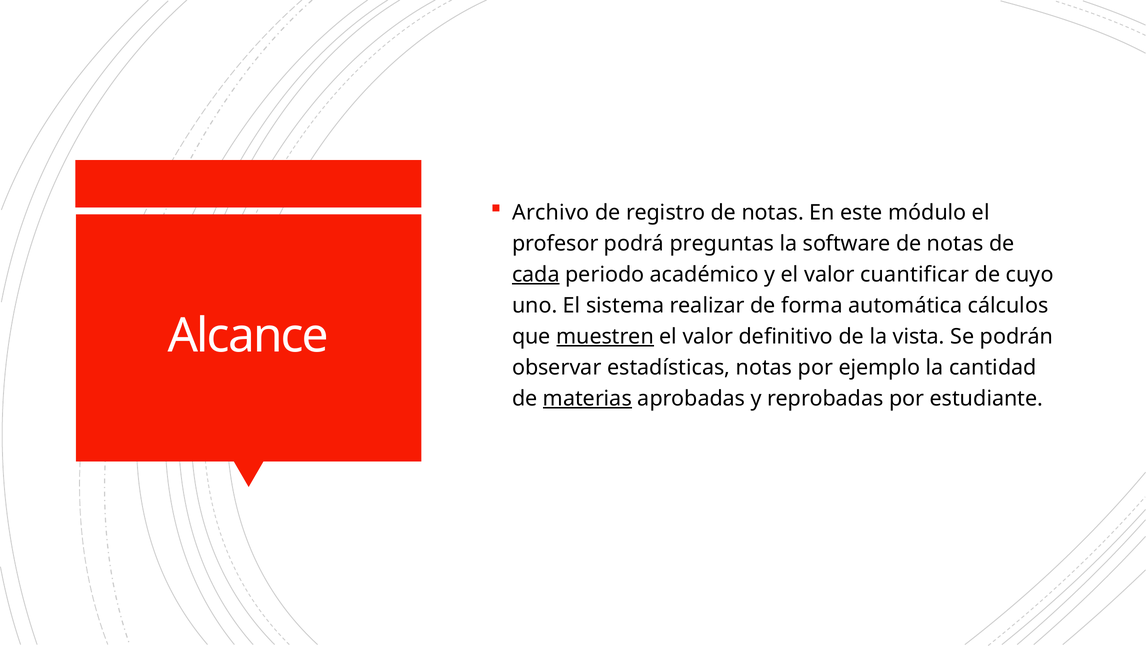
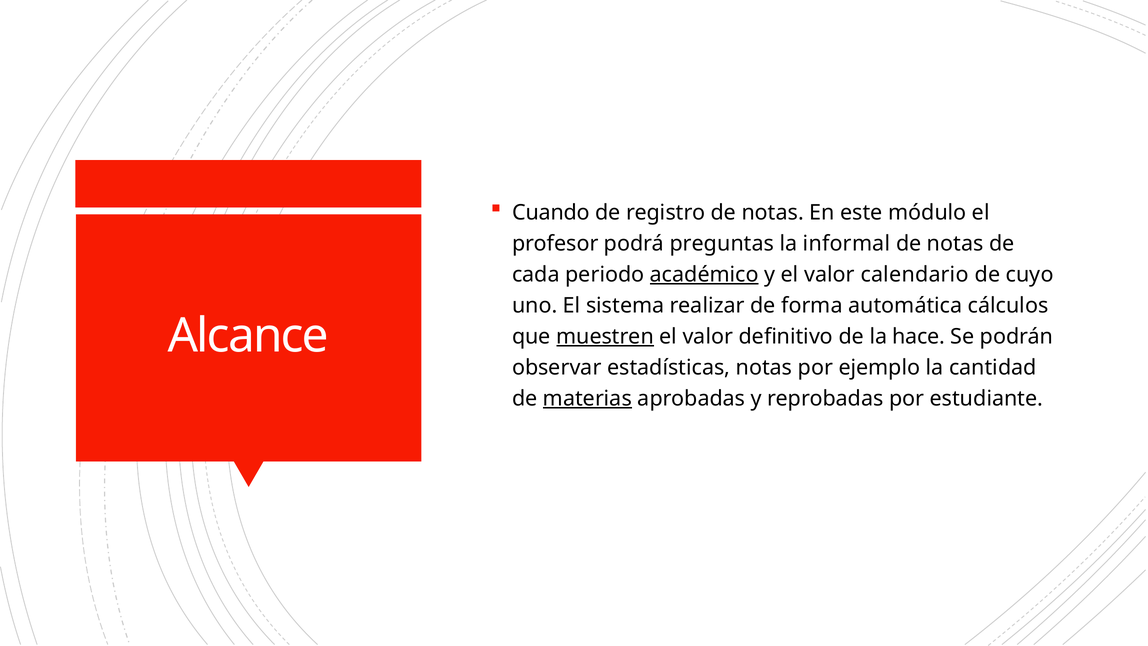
Archivo: Archivo -> Cuando (551, 212)
software: software -> informal (847, 243)
cada underline: present -> none (536, 274)
académico underline: none -> present (704, 274)
cuantificar: cuantificar -> calendario (915, 274)
vista: vista -> hace (919, 336)
